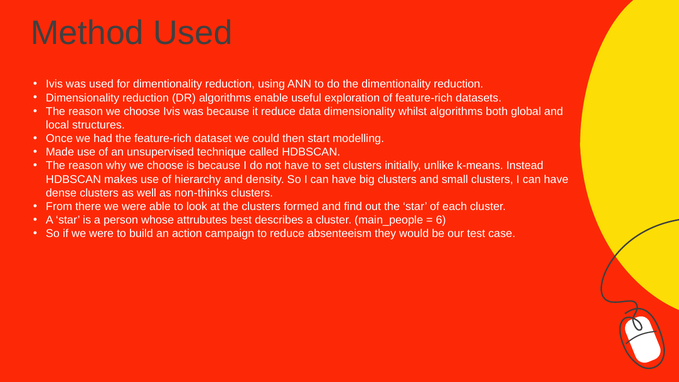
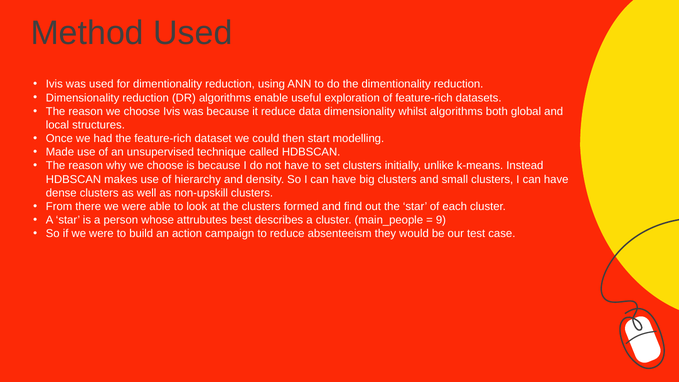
non-thinks: non-thinks -> non-upskill (201, 193)
6: 6 -> 9 (441, 220)
